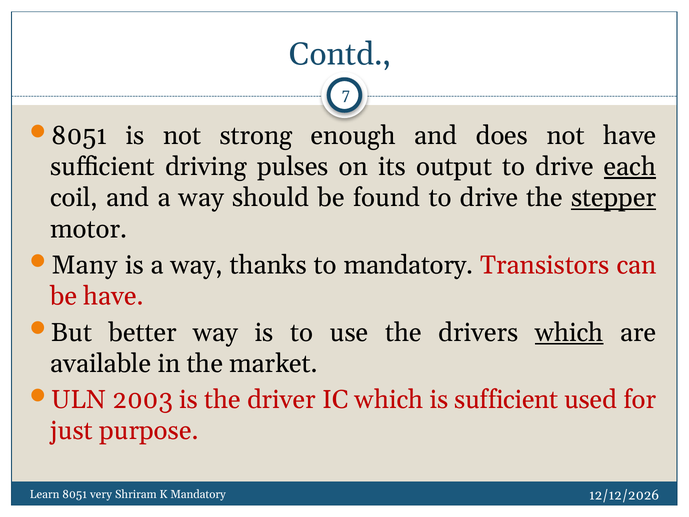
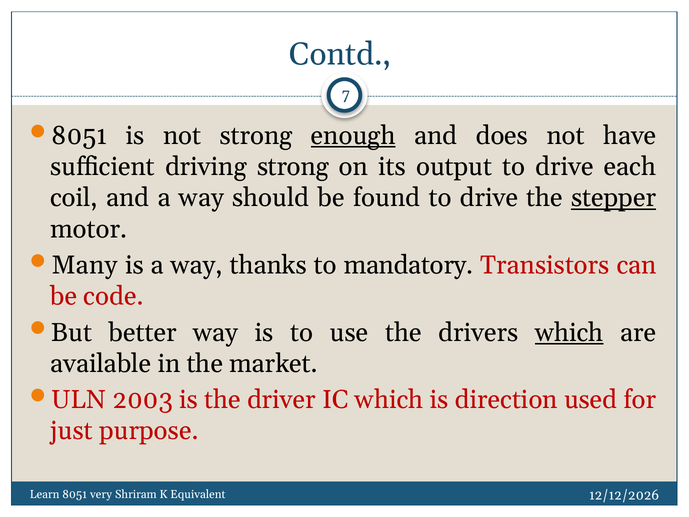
enough underline: none -> present (353, 136)
driving pulses: pulses -> strong (293, 167)
each underline: present -> none (630, 167)
be have: have -> code (113, 296)
is sufficient: sufficient -> direction (506, 400)
K Mandatory: Mandatory -> Equivalent (198, 494)
